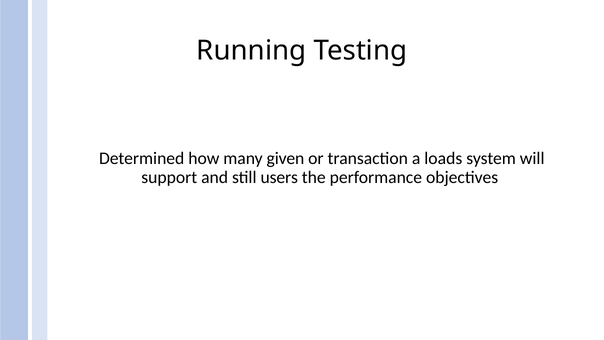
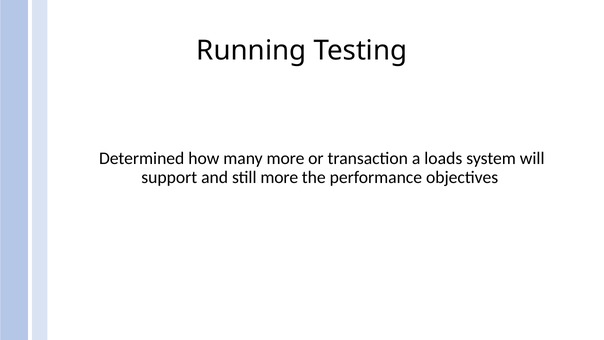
many given: given -> more (286, 158)
still users: users -> more (279, 177)
